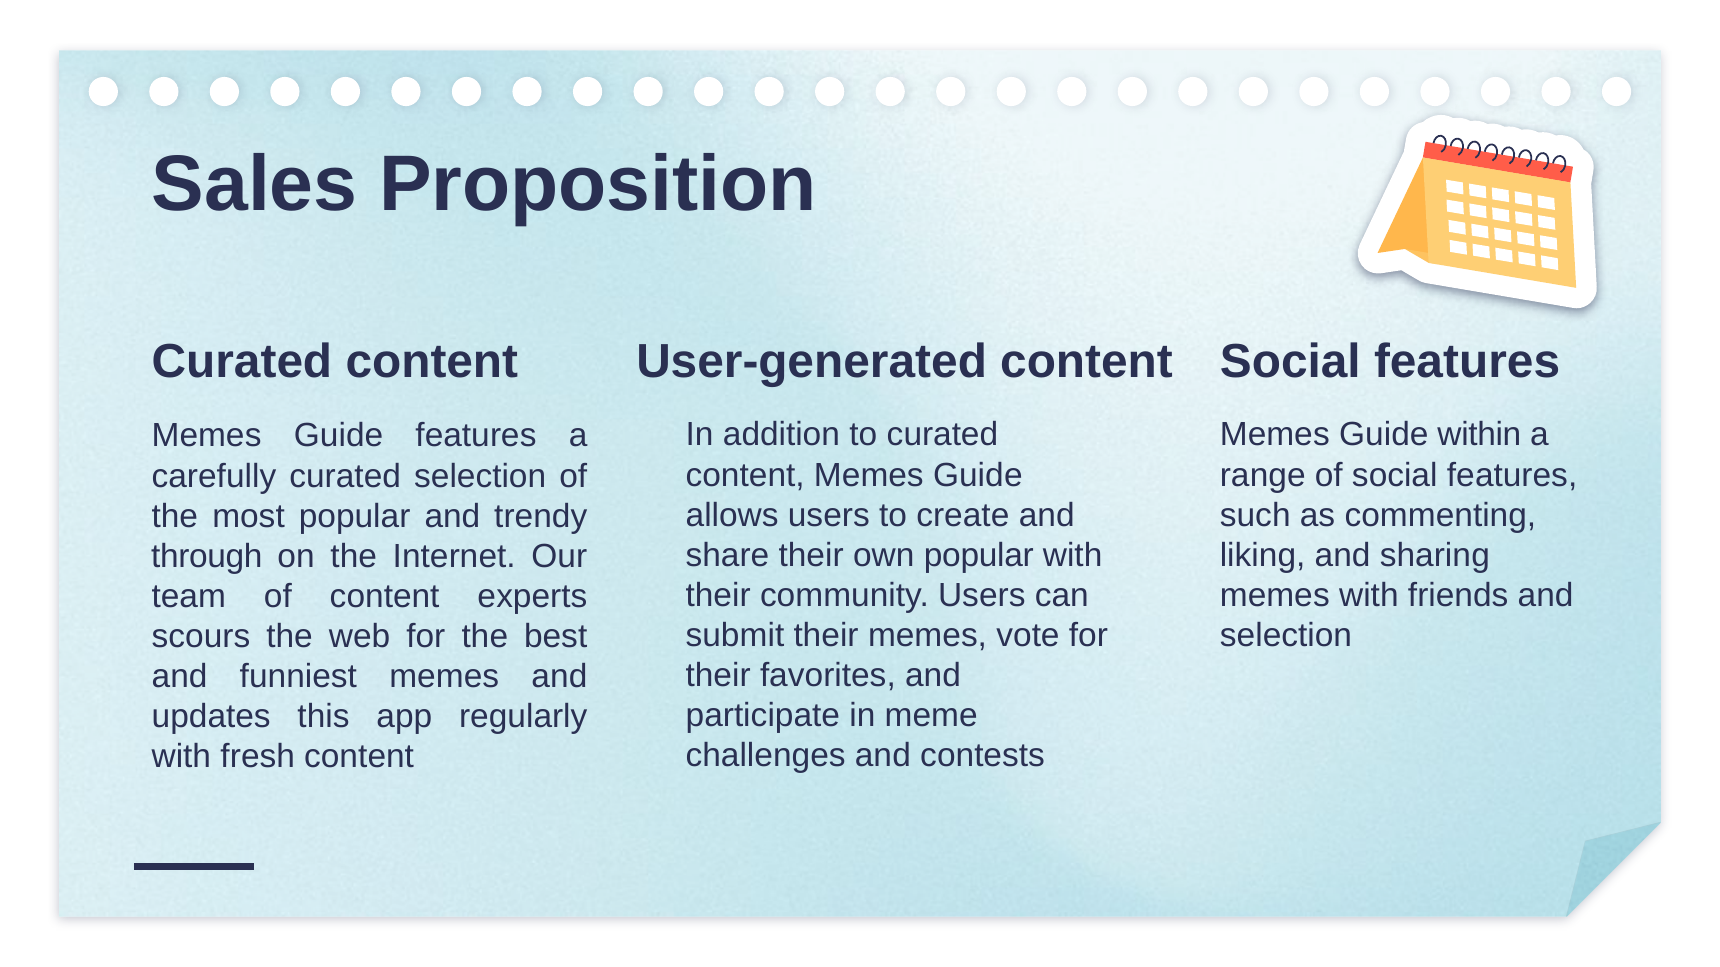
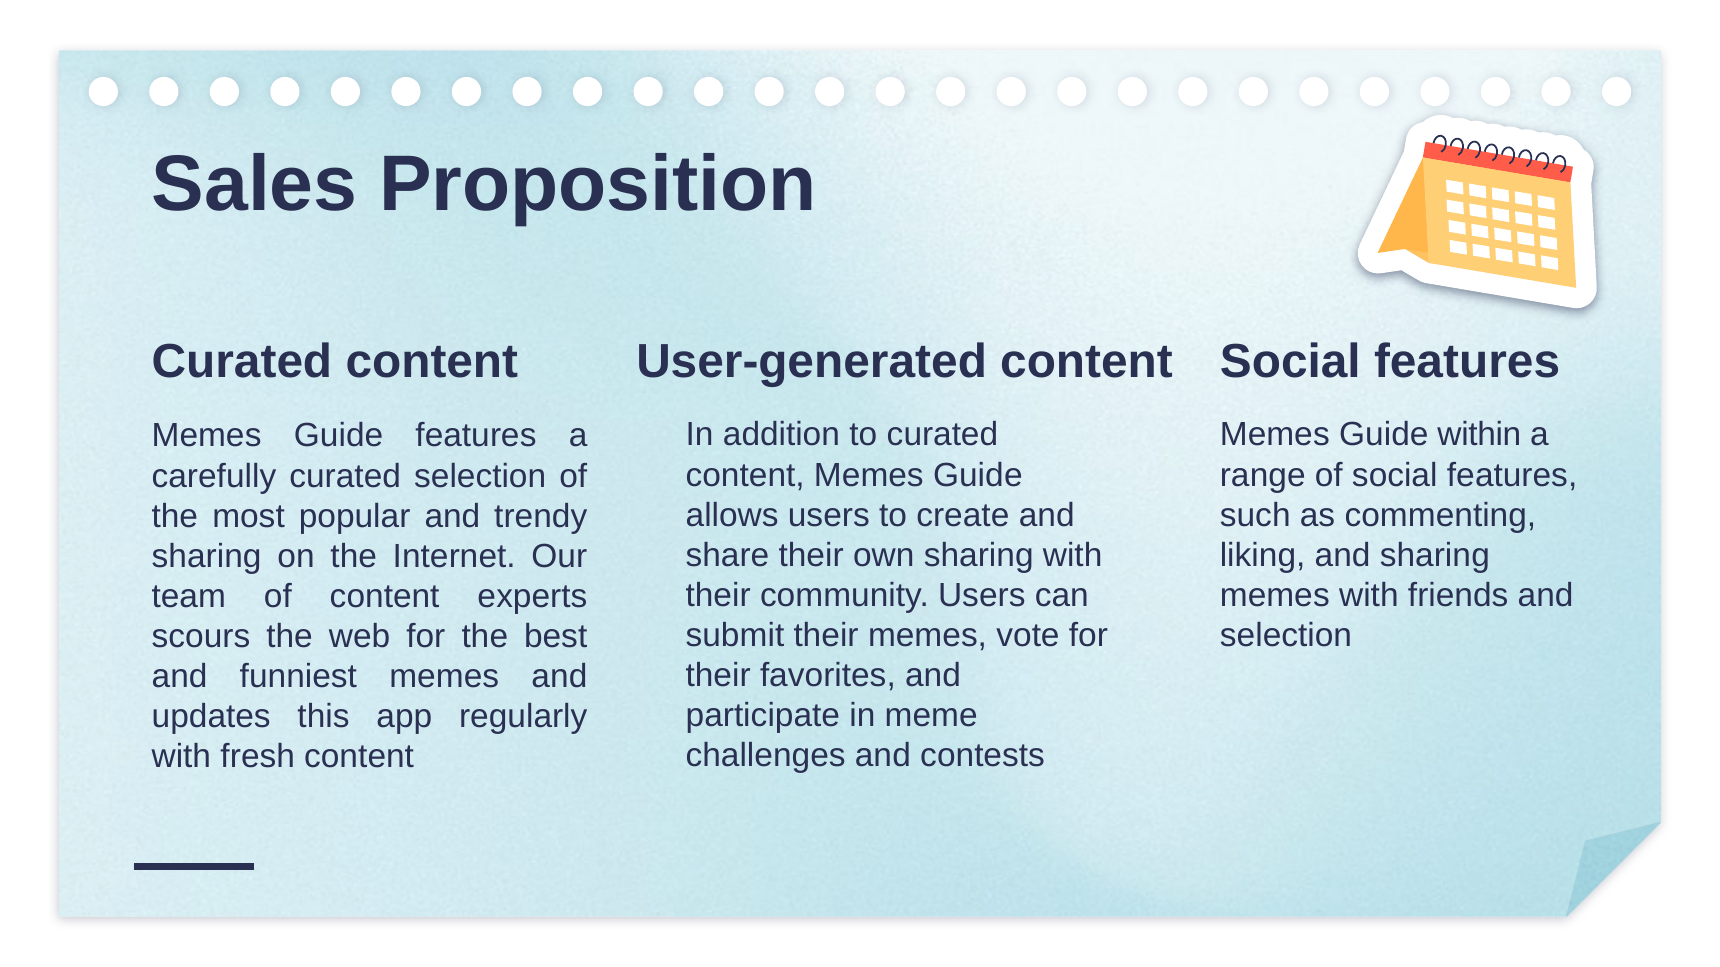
own popular: popular -> sharing (979, 556)
through: through -> sharing (207, 557)
